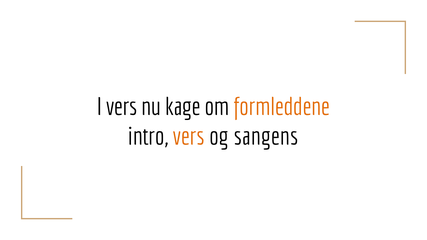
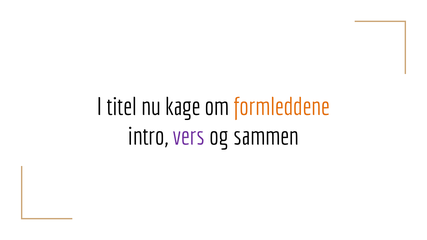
I vers: vers -> titel (122, 107)
vers colour: orange -> purple (189, 137)
sangens: sangens -> sammen (266, 137)
